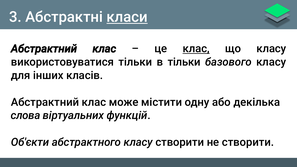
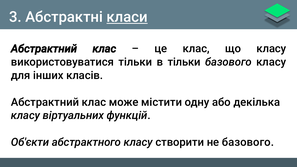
клас underline: present -> none (196, 49)
слова: слова -> класу (25, 116)
не створити: створити -> базового (248, 142)
